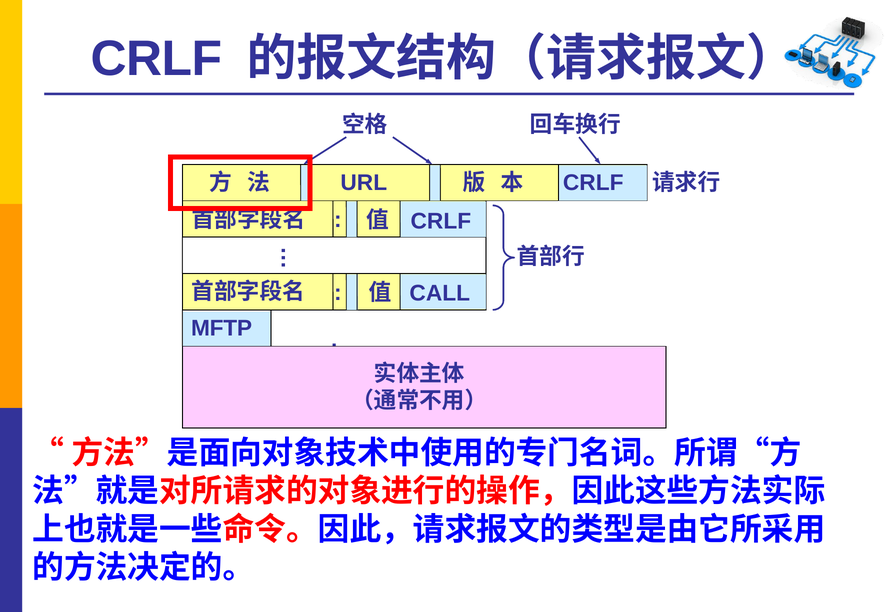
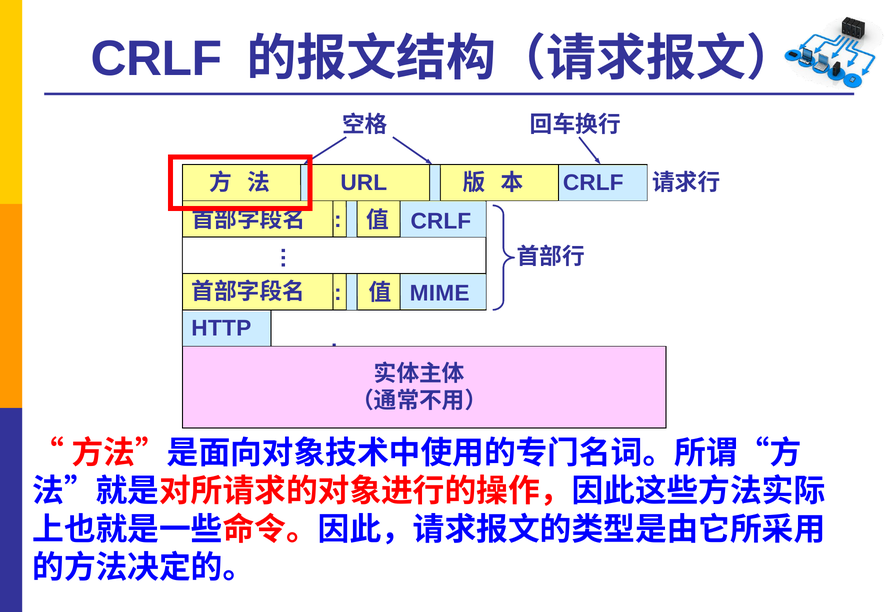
CALL: CALL -> MIME (440, 294)
MFTP: MFTP -> HTTP (221, 329)
